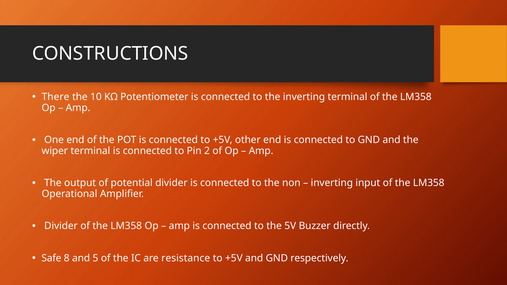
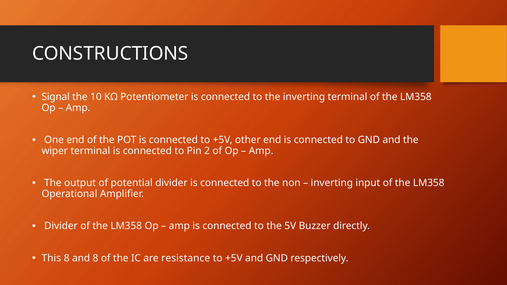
There: There -> Signal (56, 97)
Safe: Safe -> This (51, 258)
and 5: 5 -> 8 (95, 258)
